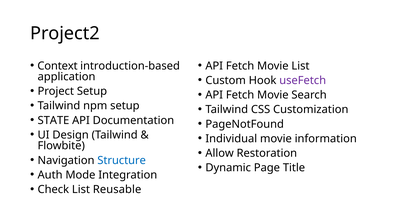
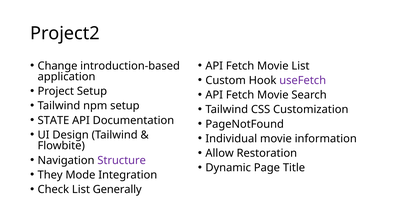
Context: Context -> Change (58, 66)
Structure colour: blue -> purple (122, 160)
Auth: Auth -> They (50, 175)
Reusable: Reusable -> Generally (117, 189)
